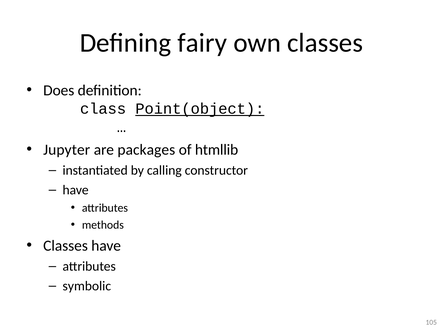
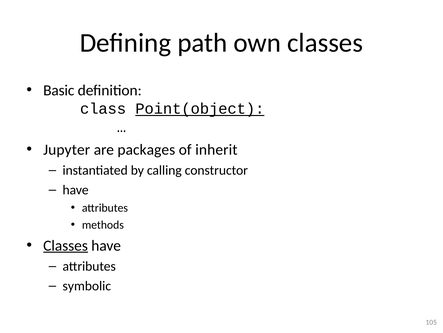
fairy: fairy -> path (202, 43)
Does: Does -> Basic (59, 90)
htmllib: htmllib -> inherit (216, 149)
Classes underline: none -> present (66, 245)
